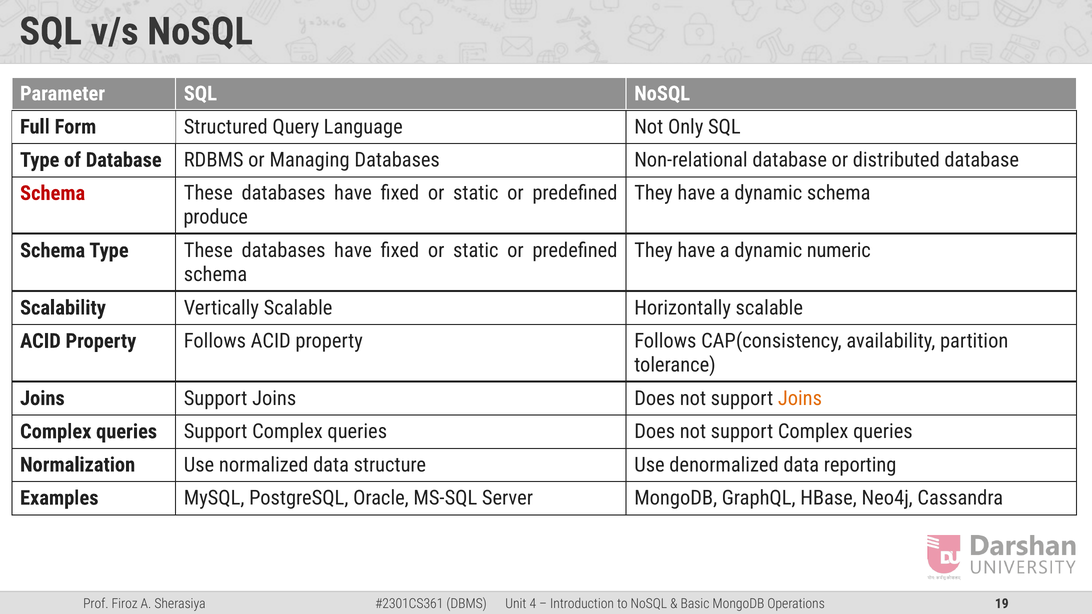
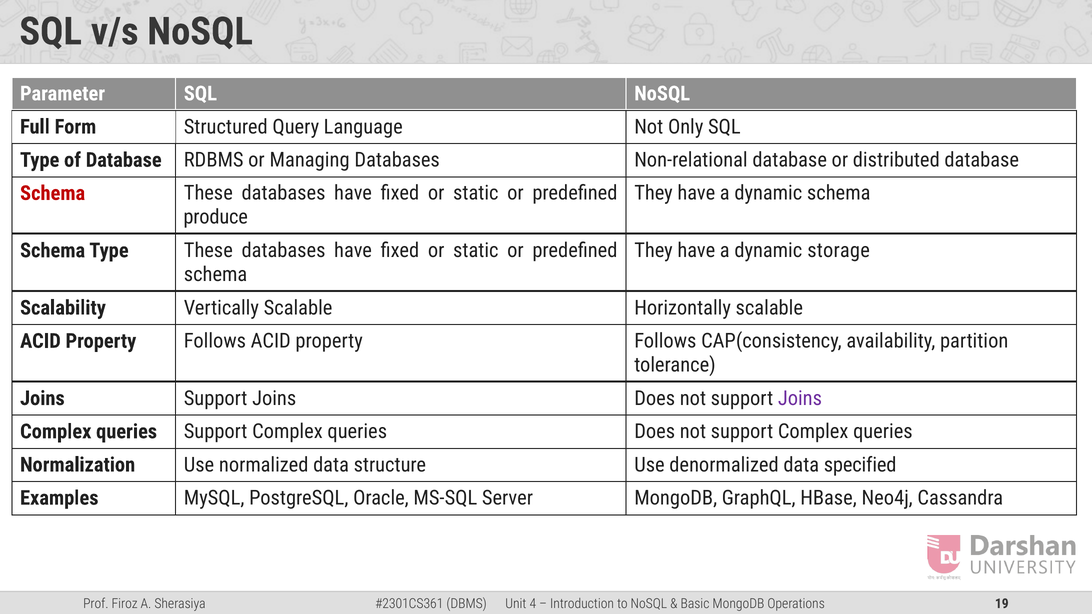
numeric: numeric -> storage (839, 251)
Joins colour: orange -> purple (800, 398)
reporting: reporting -> specified (860, 465)
